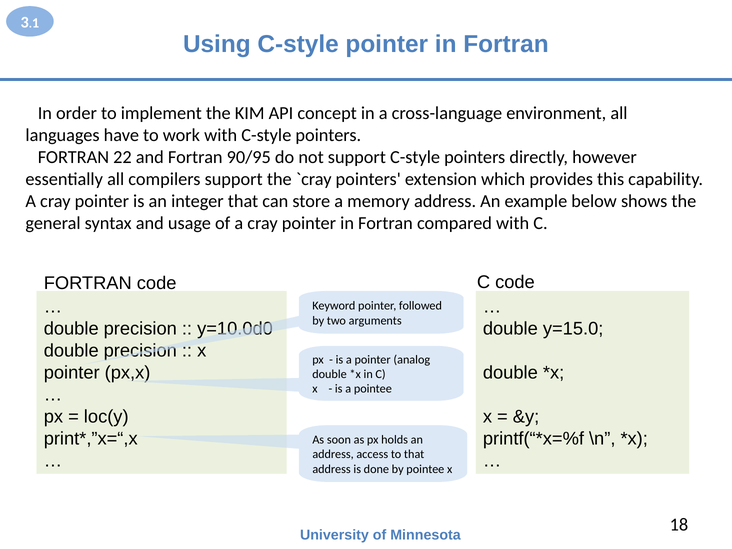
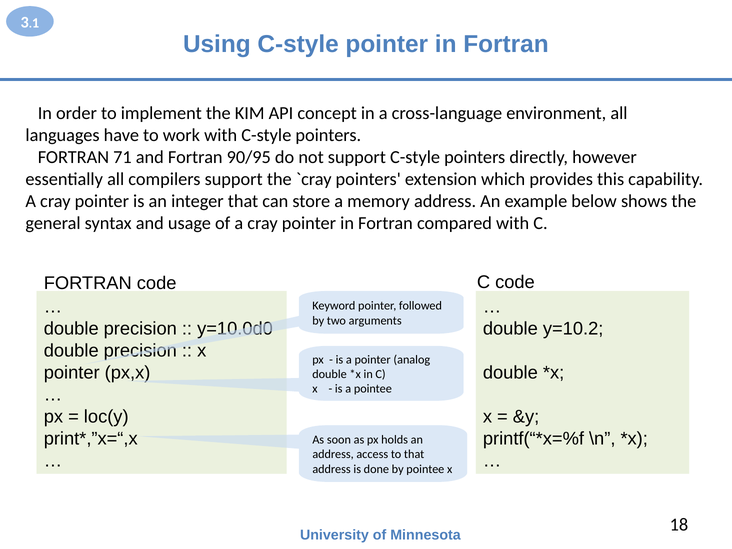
22: 22 -> 71 (122, 157)
y=15.0: y=15.0 -> y=10.2 (573, 329)
